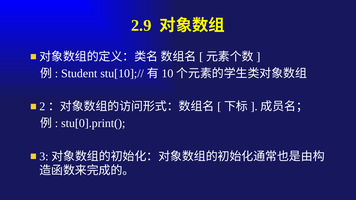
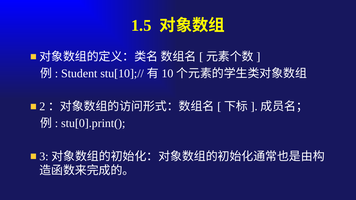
2.9: 2.9 -> 1.5 (141, 25)
